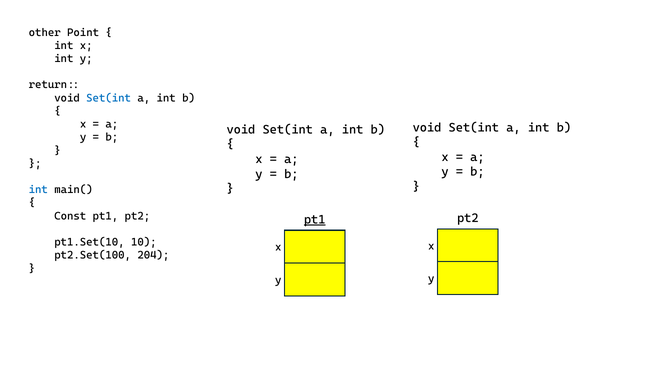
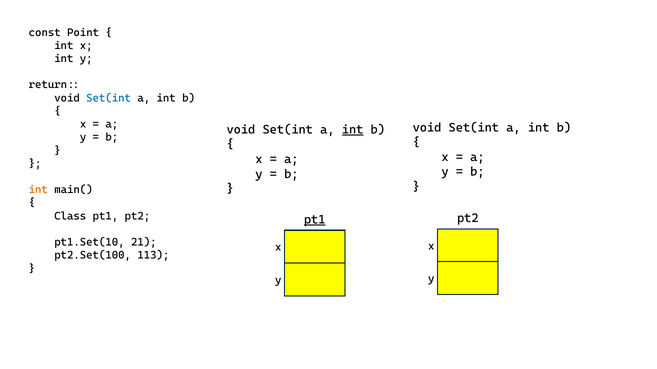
other: other -> const (45, 32)
int underline: none -> present (353, 130)
int colour: blue -> orange (38, 190)
Const: Const -> Class (70, 216)
10: 10 -> 21 (144, 243)
204: 204 -> 113 (153, 256)
